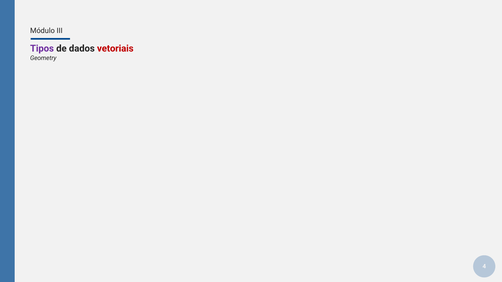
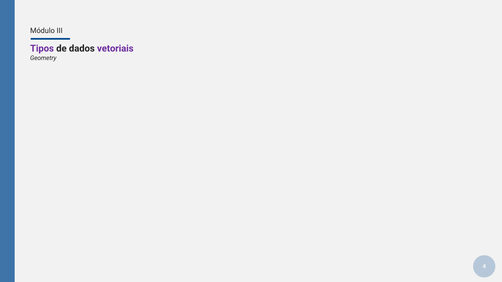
vetoriais colour: red -> purple (115, 48)
